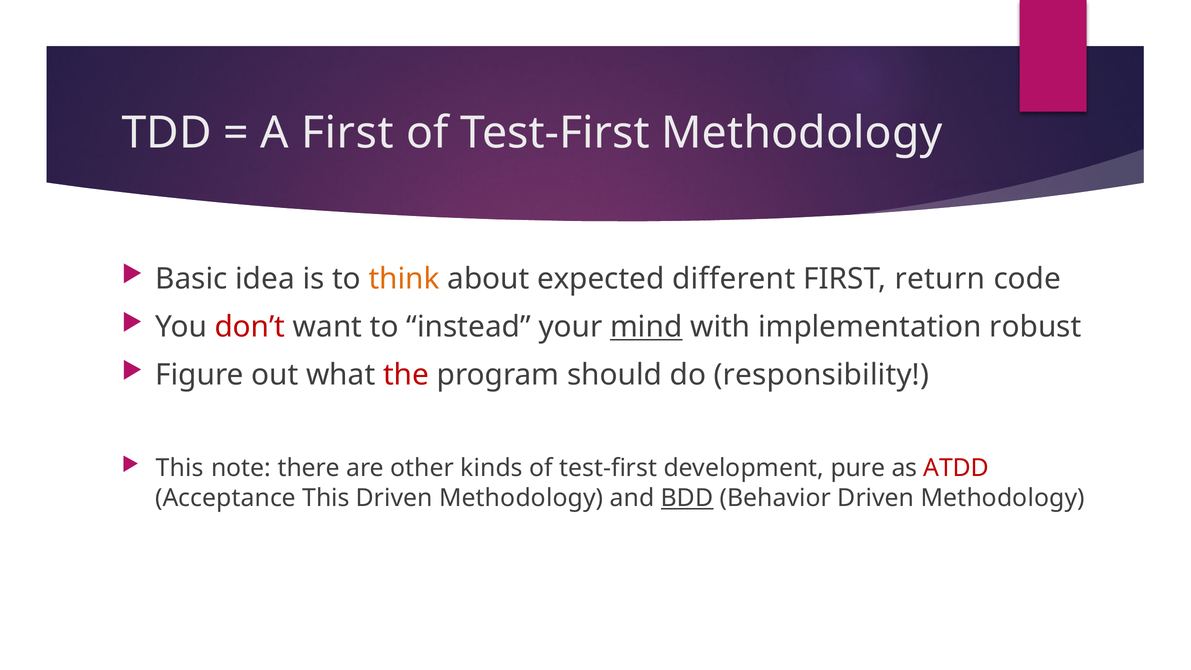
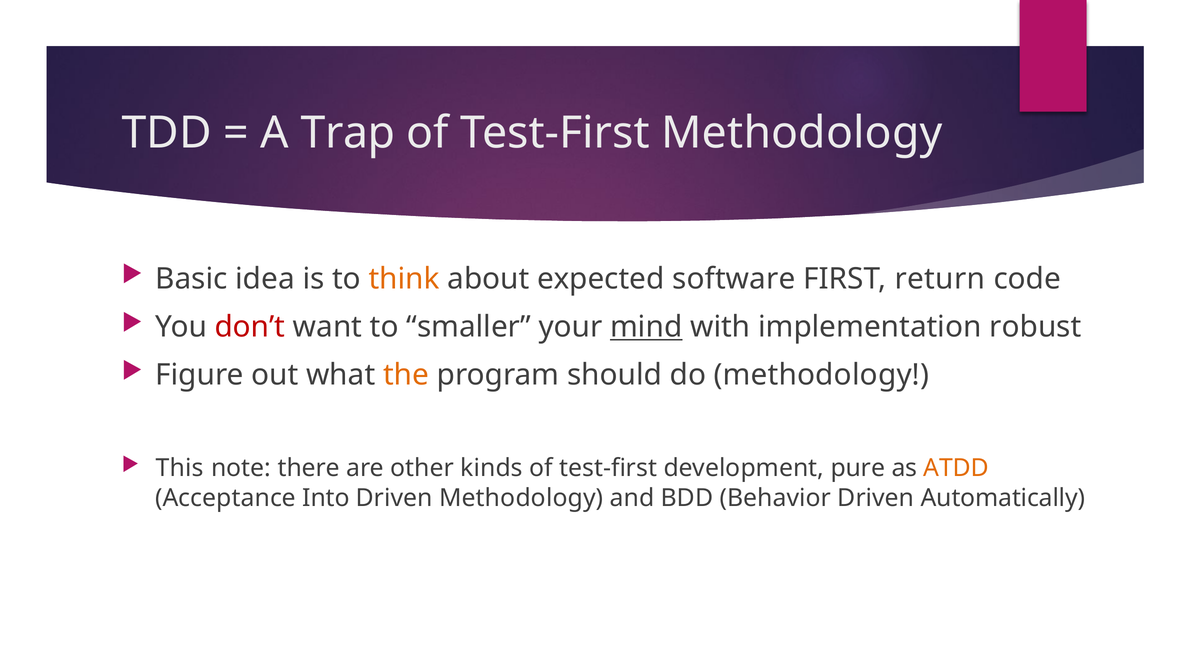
A First: First -> Trap (348, 133)
different: different -> software (734, 279)
instead: instead -> smaller (469, 327)
the colour: red -> orange (406, 375)
do responsibility: responsibility -> methodology (821, 375)
ATDD colour: red -> orange (956, 468)
Acceptance This: This -> Into (326, 498)
BDD underline: present -> none (687, 498)
Behavior Driven Methodology: Methodology -> Automatically (1003, 498)
